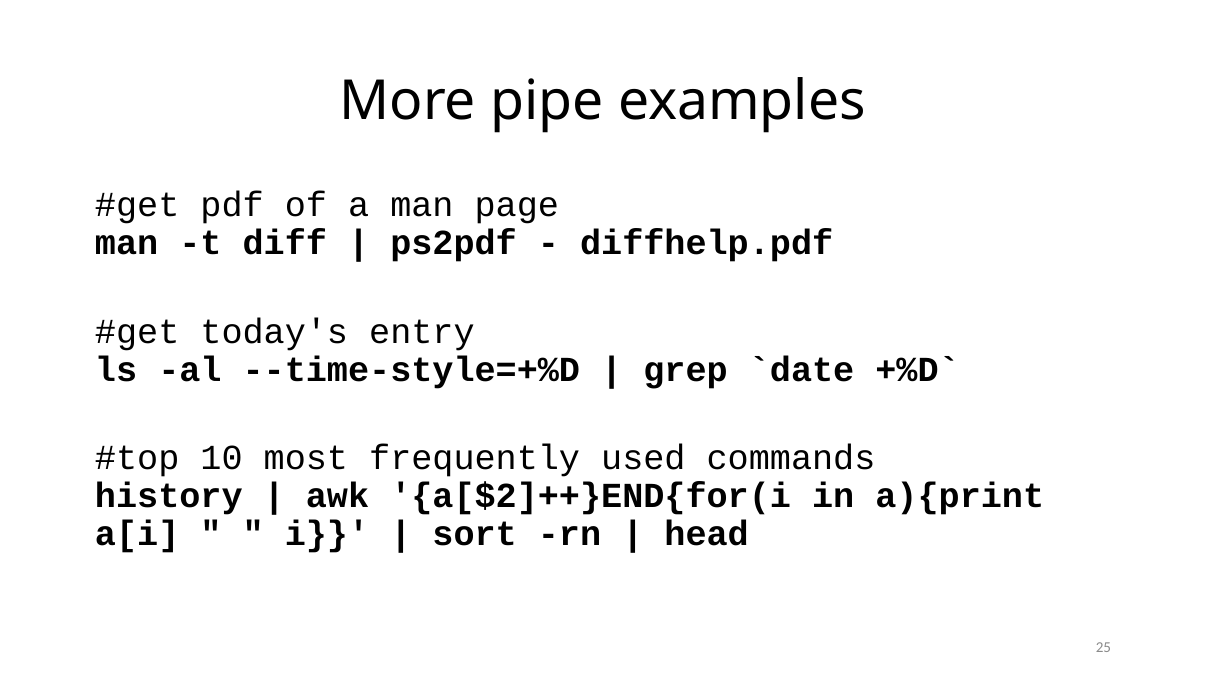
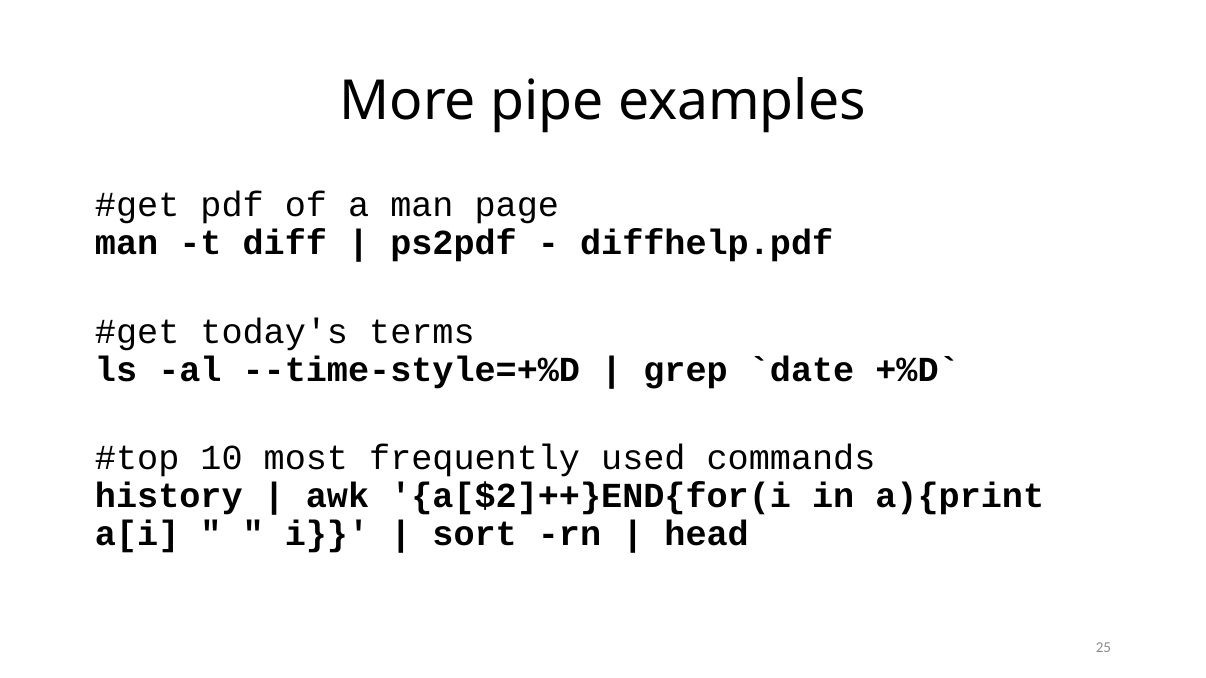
entry: entry -> terms (422, 332)
